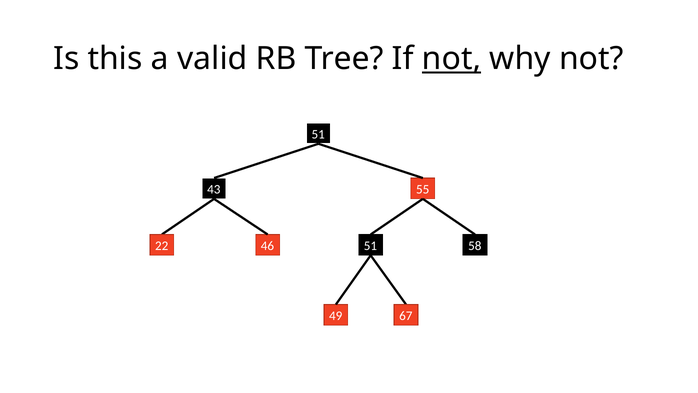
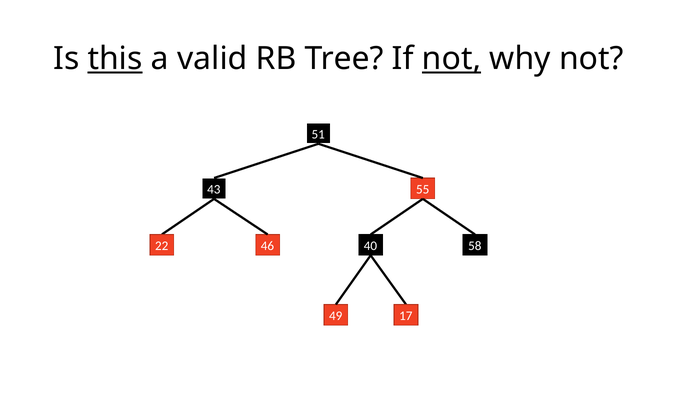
this underline: none -> present (115, 59)
22 51: 51 -> 40 (370, 246)
67: 67 -> 17 (406, 316)
